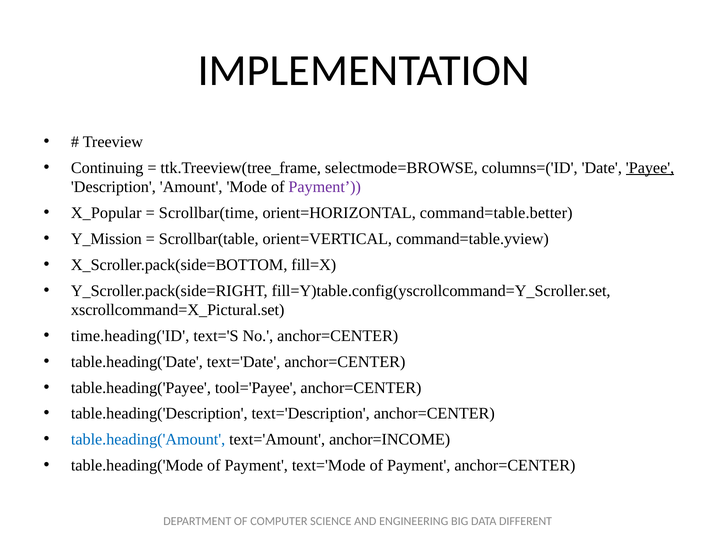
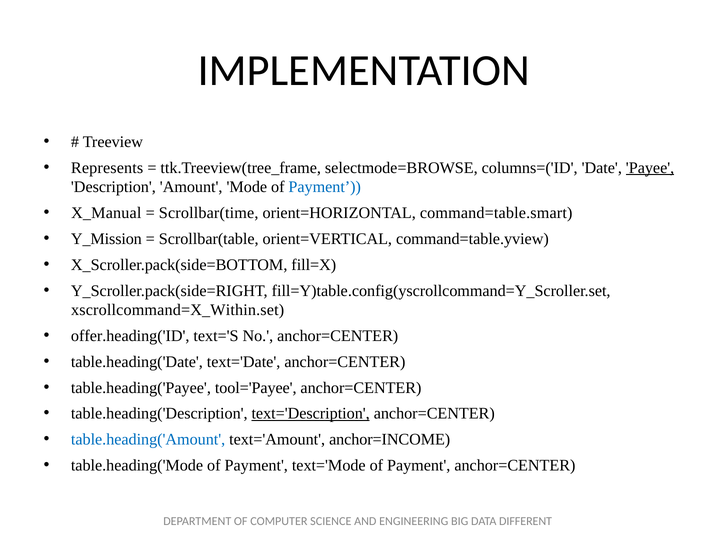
Continuing: Continuing -> Represents (107, 168)
Payment colour: purple -> blue (325, 187)
X_Popular: X_Popular -> X_Manual (106, 213)
command=table.better: command=table.better -> command=table.smart (496, 213)
xscrollcommand=X_Pictural.set: xscrollcommand=X_Pictural.set -> xscrollcommand=X_Within.set (178, 310)
time.heading('ID: time.heading('ID -> offer.heading('ID (130, 336)
text='Description underline: none -> present (311, 414)
